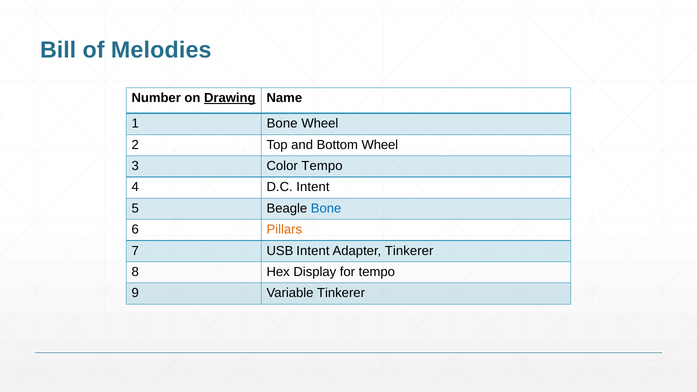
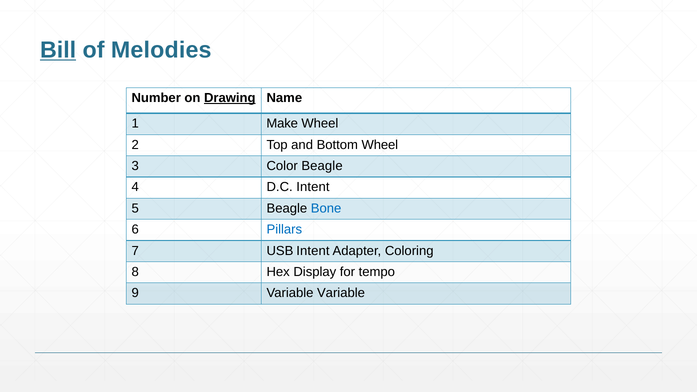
Bill underline: none -> present (58, 50)
1 Bone: Bone -> Make (282, 124)
Color Tempo: Tempo -> Beagle (322, 166)
Pillars colour: orange -> blue (284, 230)
Adapter Tinkerer: Tinkerer -> Coloring (409, 251)
Variable Tinkerer: Tinkerer -> Variable (341, 293)
